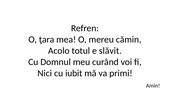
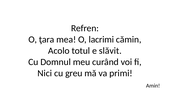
mereu: mereu -> lacrimi (101, 40)
iubit: iubit -> greu (74, 74)
